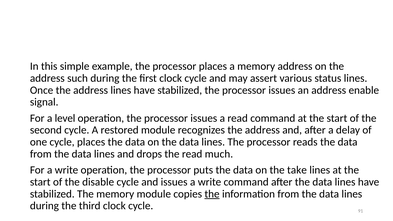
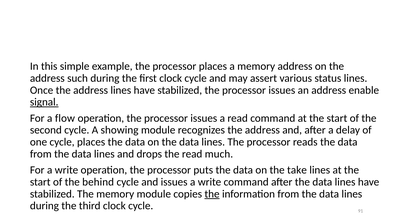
signal underline: none -> present (44, 102)
level: level -> flow (65, 118)
restored: restored -> showing (120, 130)
disable: disable -> behind (98, 182)
